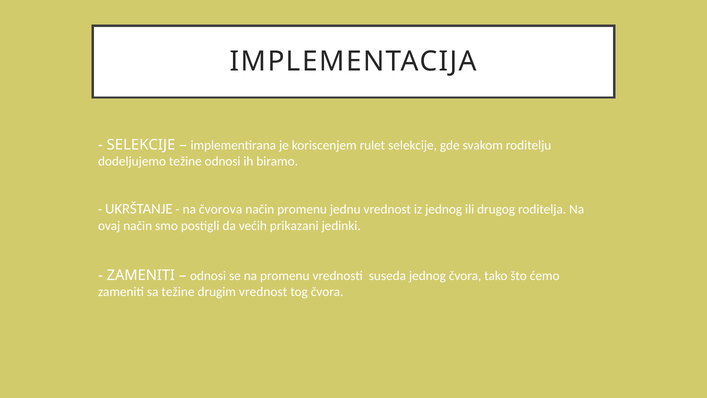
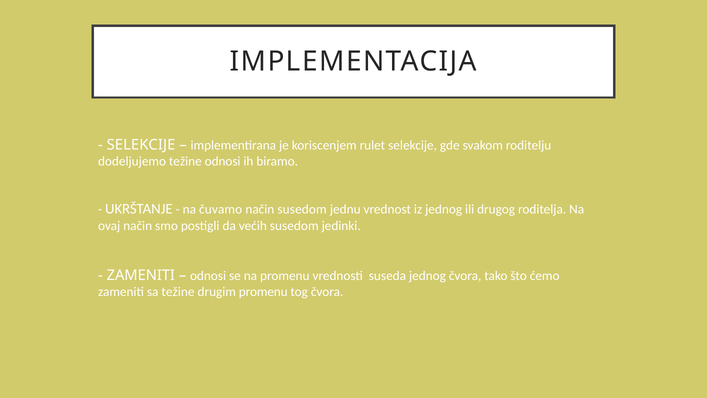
čvorova: čvorova -> čuvamo (221, 209)
način promenu: promenu -> susedom (302, 209)
većih prikazani: prikazani -> susedom (294, 226)
drugim vrednost: vrednost -> promenu (263, 292)
